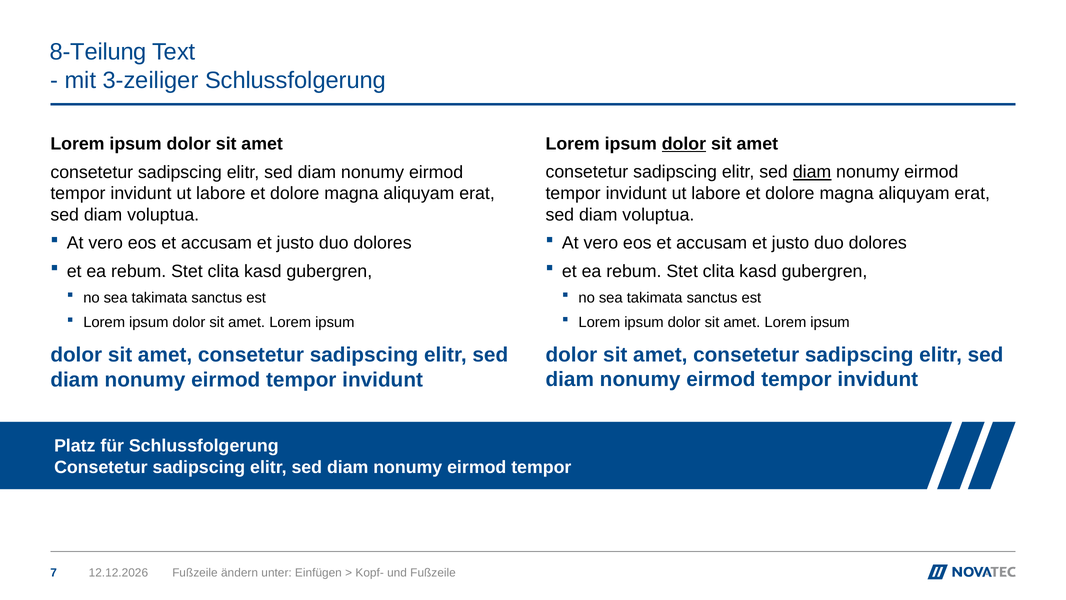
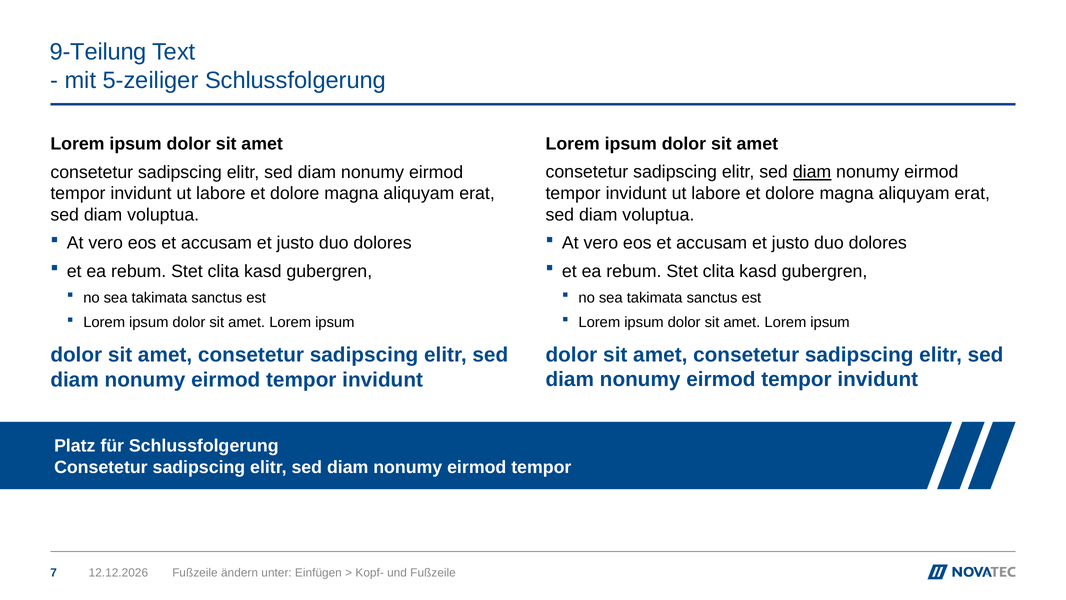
8-Teilung: 8-Teilung -> 9-Teilung (98, 52)
3-zeiliger: 3-zeiliger -> 5-zeiliger (151, 81)
dolor underline: present -> none (684, 144)
